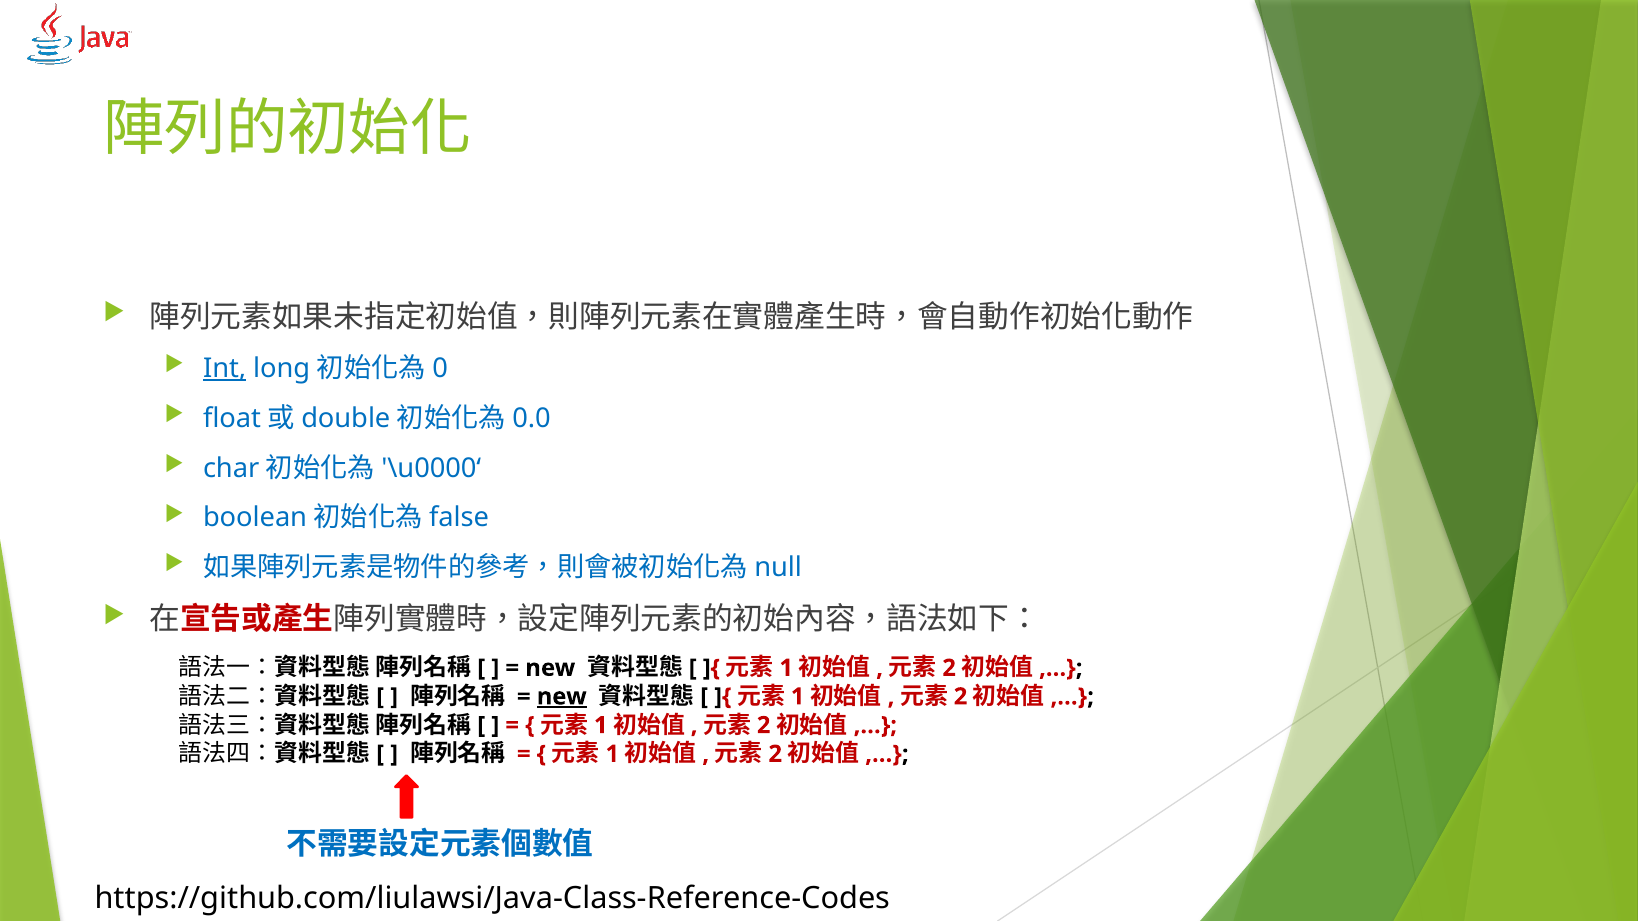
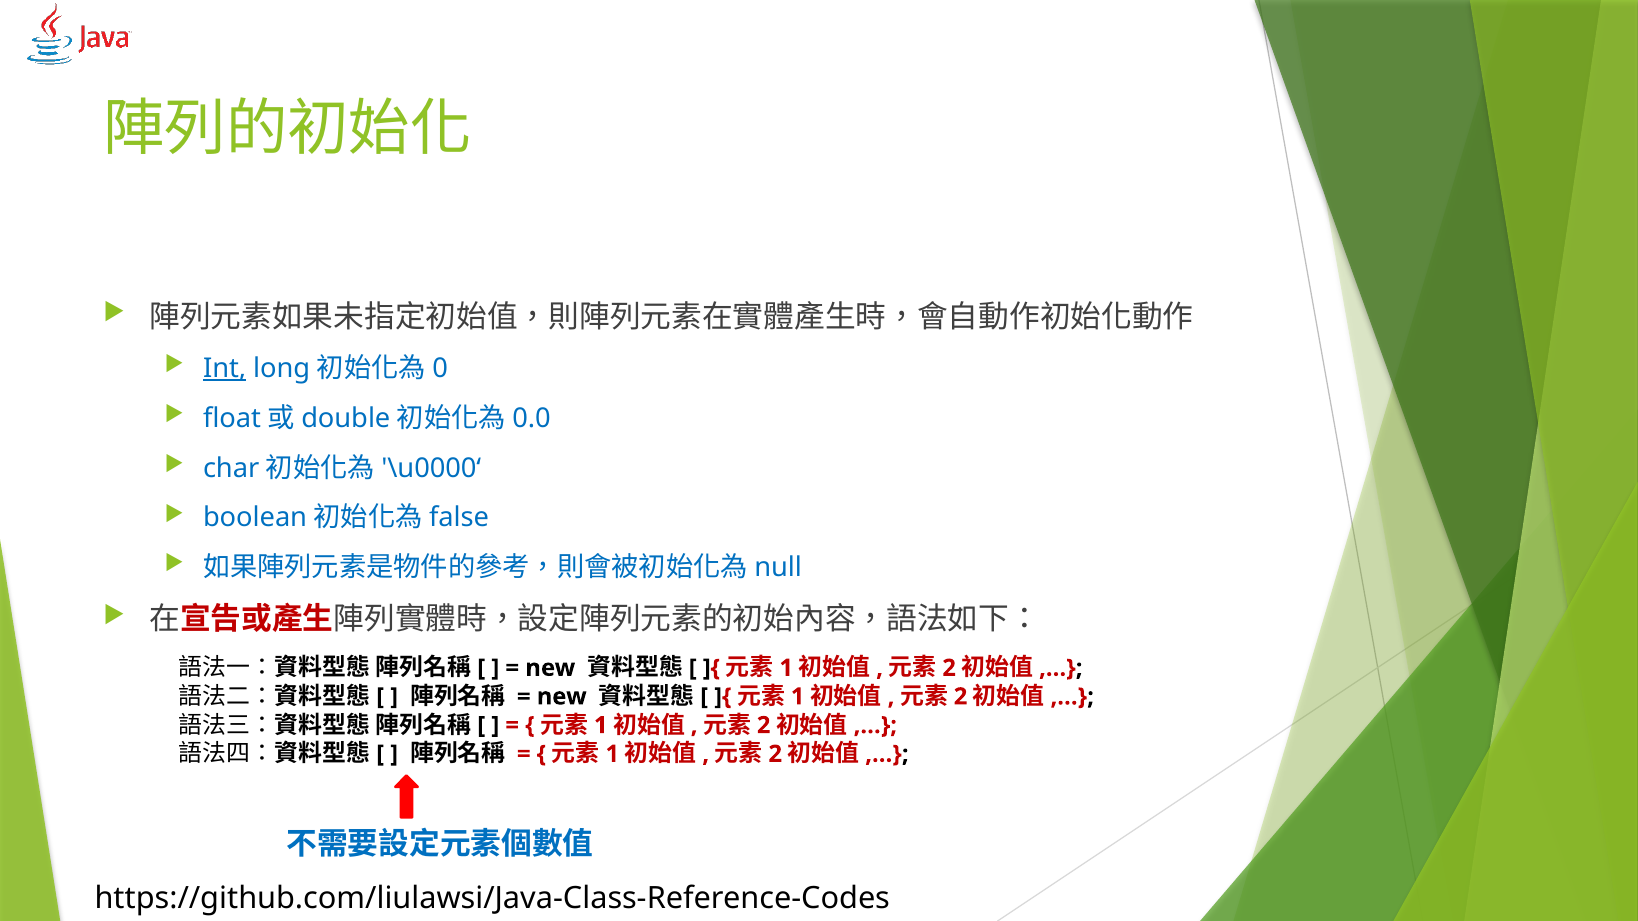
new underline: present -> none (562, 697)
